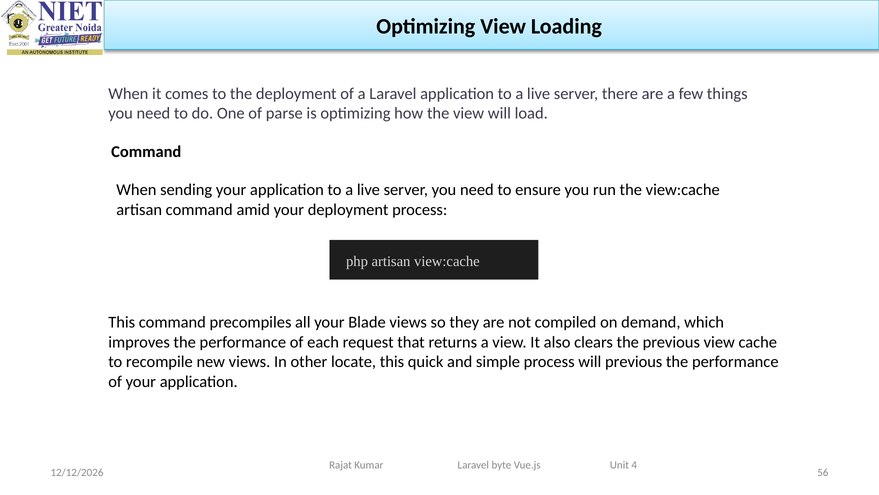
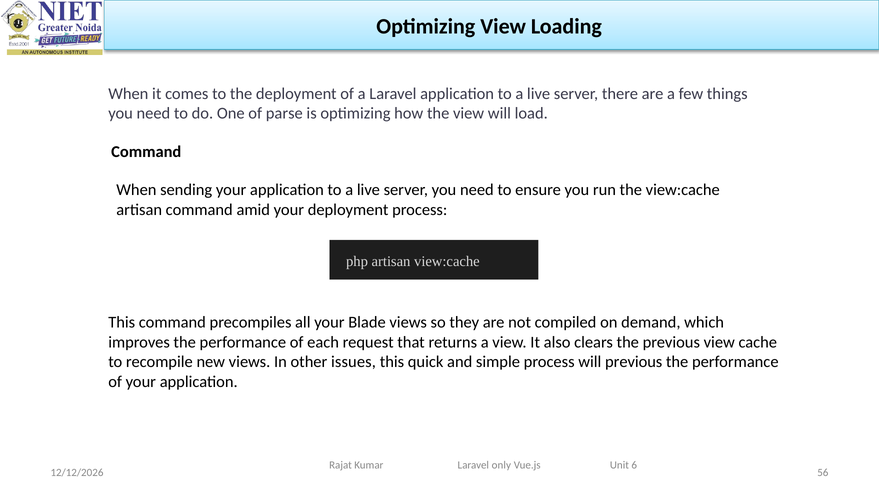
locate: locate -> issues (353, 362)
byte: byte -> only (501, 464)
4: 4 -> 6 (634, 464)
